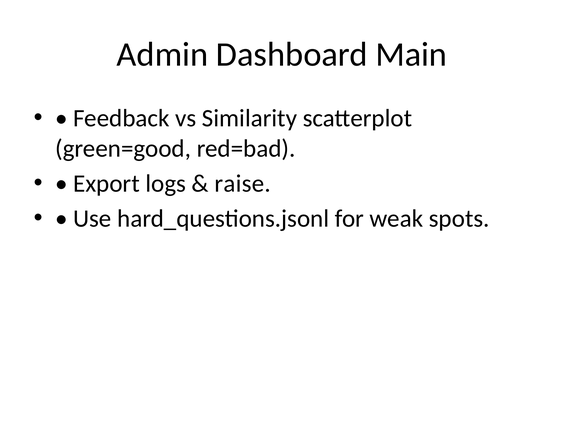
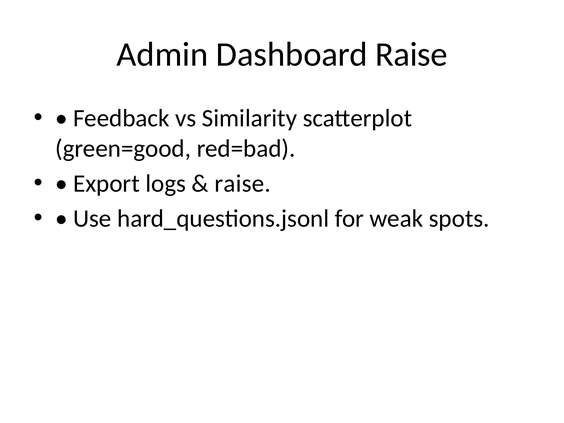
Dashboard Main: Main -> Raise (411, 55)
